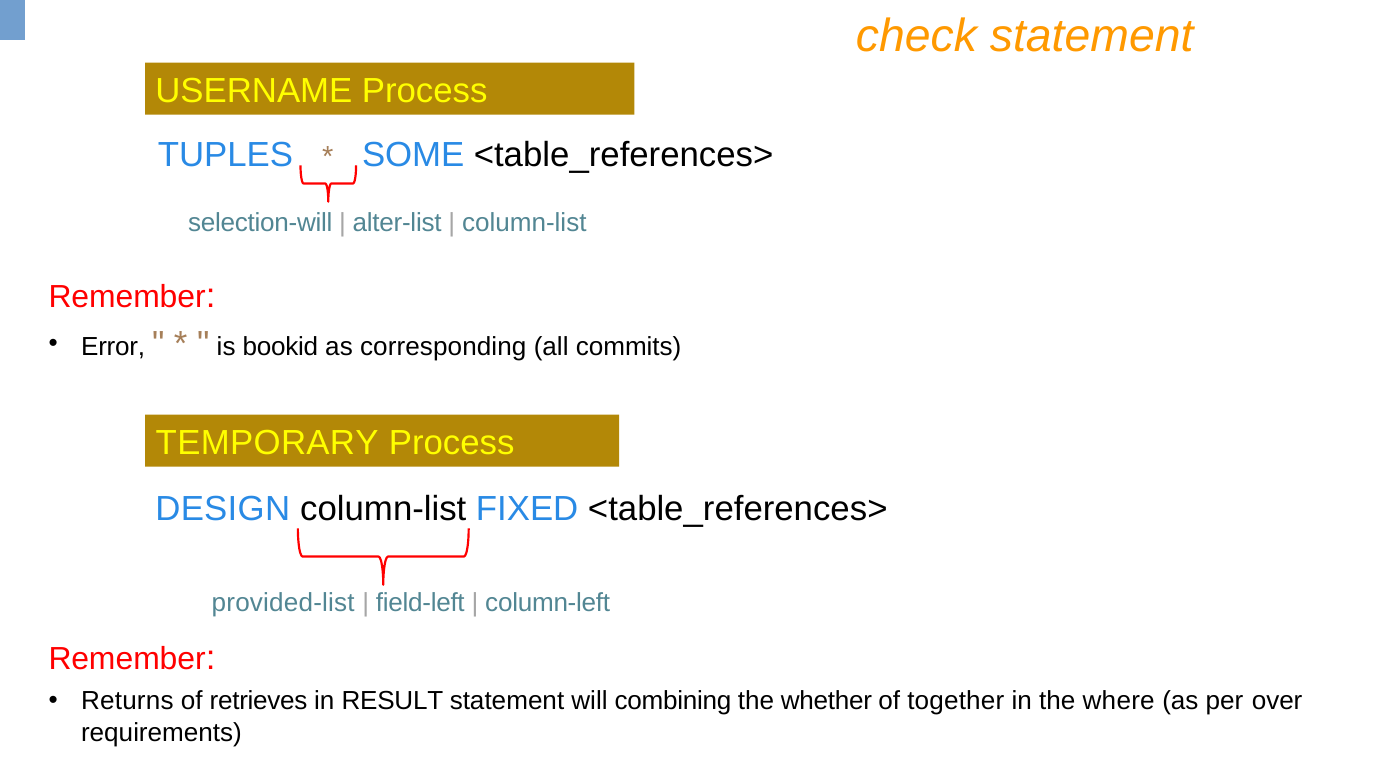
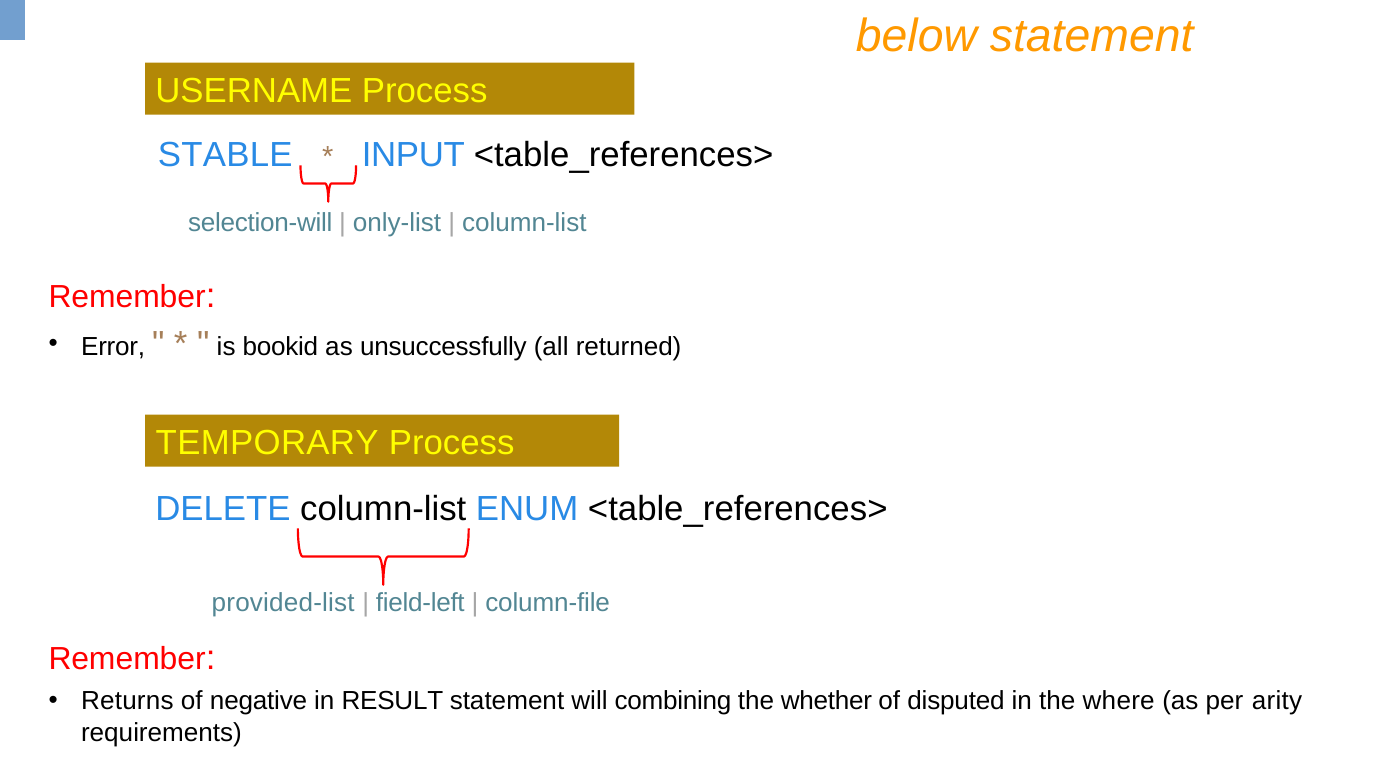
check: check -> below (916, 36)
TUPLES: TUPLES -> STABLE (225, 155)
SOME: SOME -> INPUT (413, 155)
alter-list: alter-list -> only-list (397, 223)
corresponding: corresponding -> unsuccessfully (443, 347)
commits: commits -> returned (629, 347)
DESIGN: DESIGN -> DELETE (223, 508)
FIXED: FIXED -> ENUM (527, 508)
column-left: column-left -> column-file (548, 603)
retrieves: retrieves -> negative (259, 701)
together: together -> disputed (956, 701)
over: over -> arity (1277, 701)
